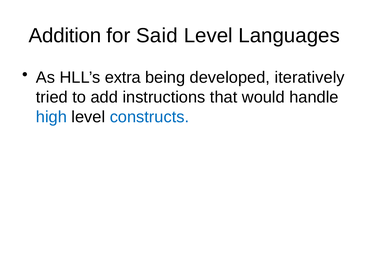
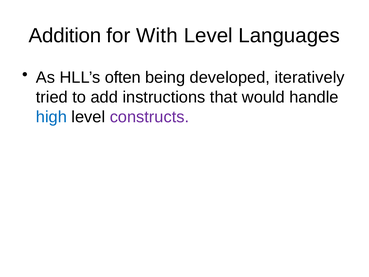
Said: Said -> With (157, 36)
extra: extra -> often (123, 77)
constructs colour: blue -> purple (149, 117)
